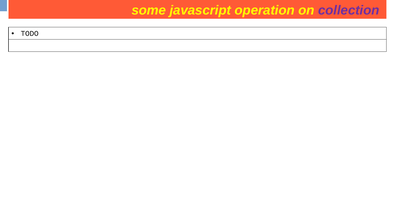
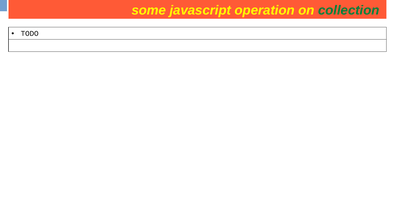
collection colour: purple -> green (349, 10)
